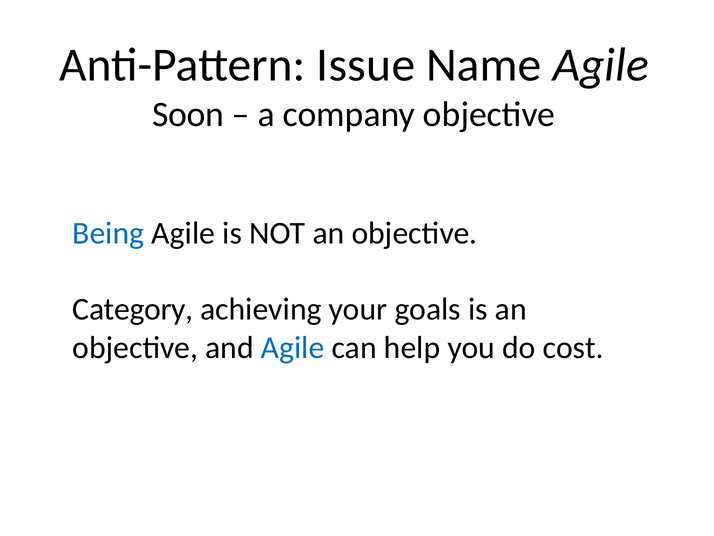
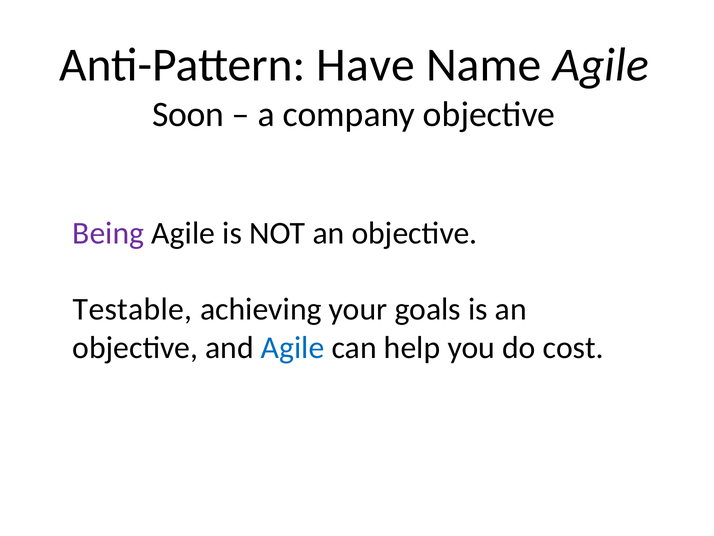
Issue: Issue -> Have (366, 65)
Being colour: blue -> purple (108, 233)
Category: Category -> Testable (133, 309)
